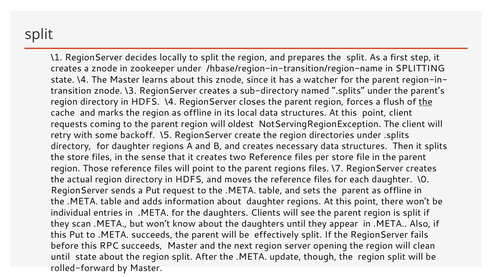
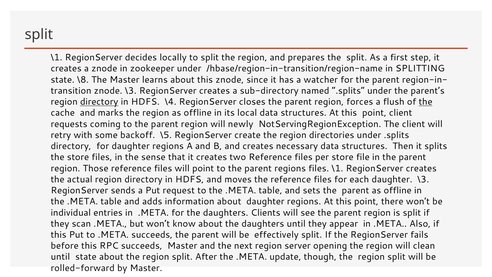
state \4: \4 -> \8 (83, 80)
directory underline: none -> present (99, 102)
oldest: oldest -> newly (241, 124)
files \7: \7 -> \1 (337, 168)
daughter \0: \0 -> \3 (423, 179)
